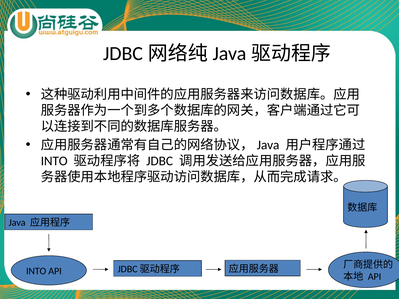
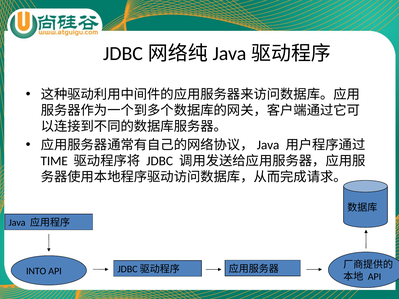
INTO: INTO -> TIME (54, 161)
